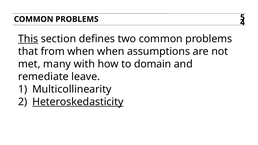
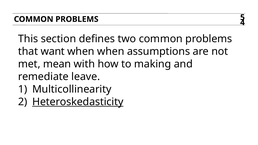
This underline: present -> none (28, 39)
from: from -> want (53, 51)
many: many -> mean (57, 64)
domain: domain -> making (153, 64)
